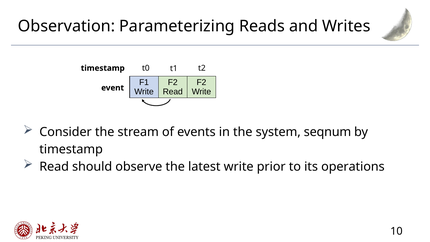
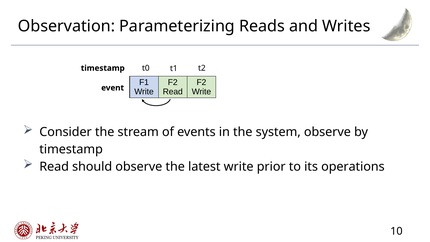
system seqnum: seqnum -> observe (327, 132)
